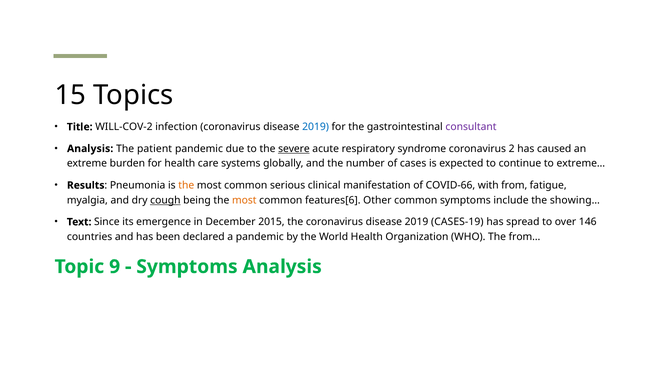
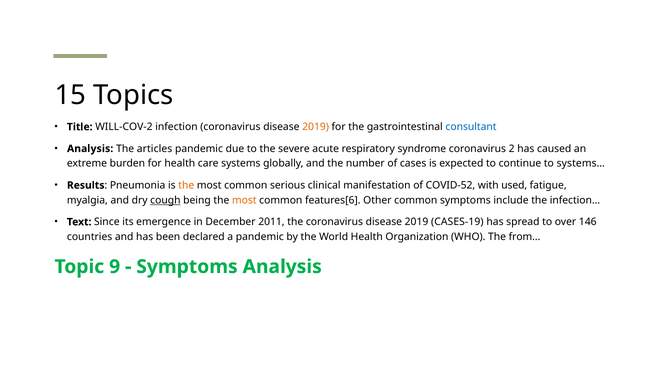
2019 colour: blue -> orange (316, 127)
consultant colour: purple -> blue (471, 127)
patient: patient -> articles (155, 149)
severe underline: present -> none (294, 149)
extreme…: extreme… -> systems… (581, 163)
COVID-66: COVID-66 -> COVID-52 (450, 185)
from: from -> used (514, 185)
showing…: showing… -> infection… (575, 200)
2015: 2015 -> 2011 (271, 222)
